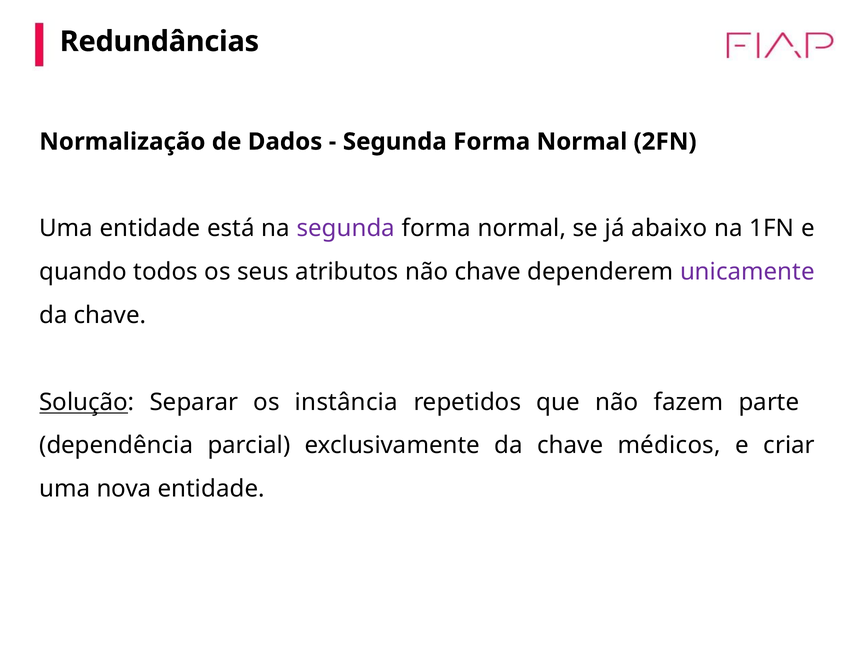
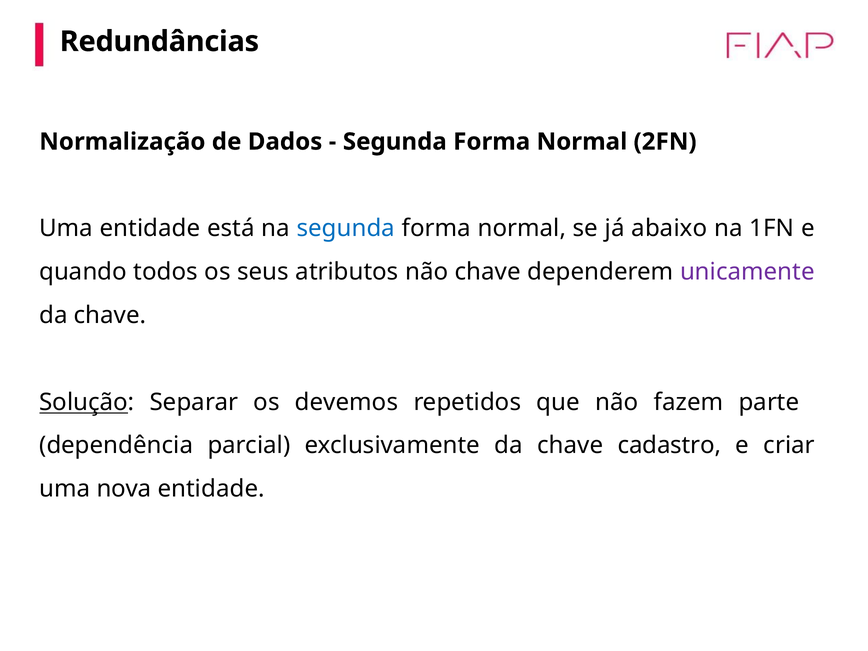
segunda colour: purple -> blue (346, 228)
instância: instância -> devemos (347, 402)
médicos: médicos -> cadastro (669, 445)
